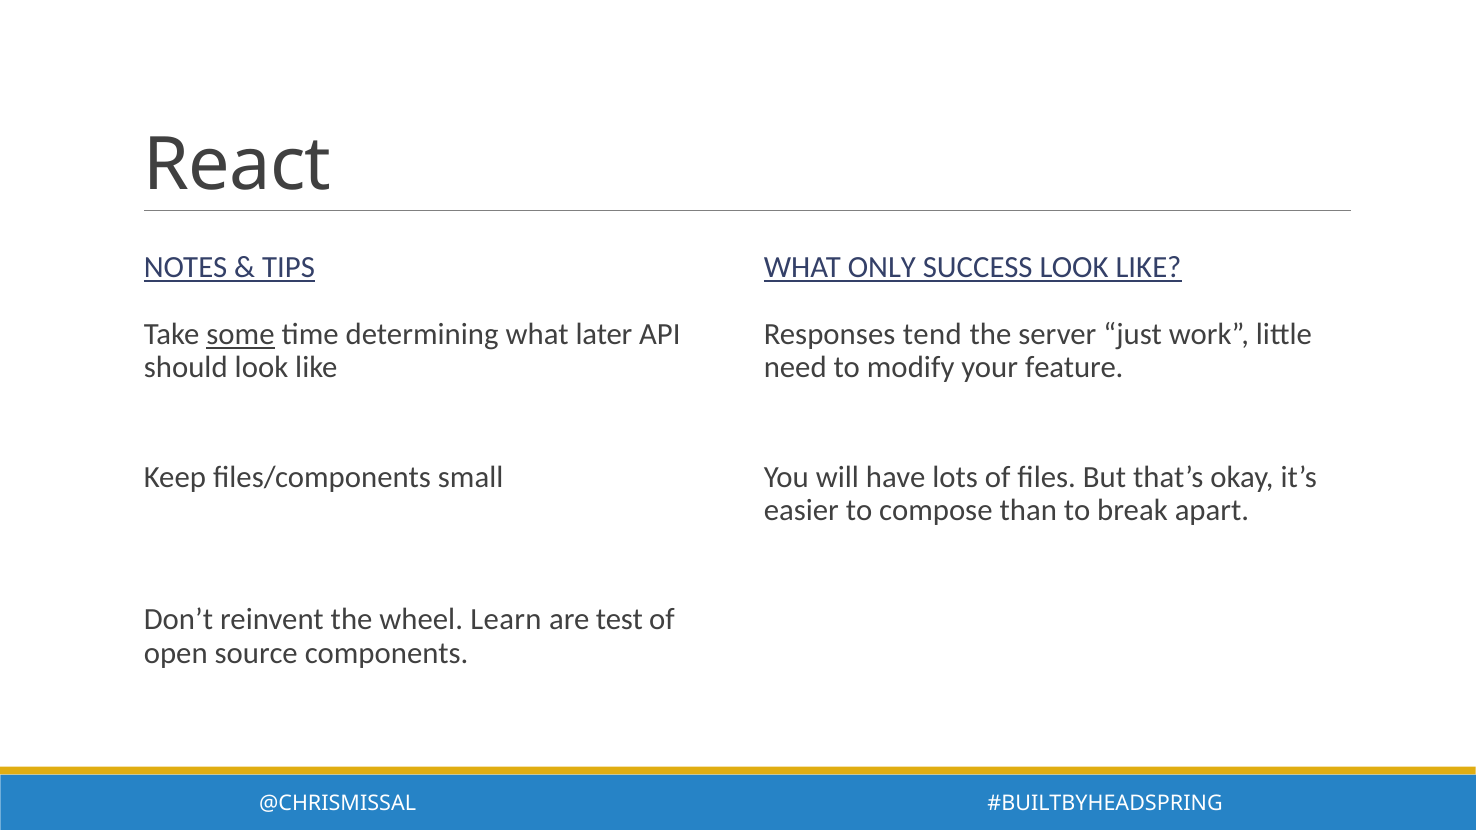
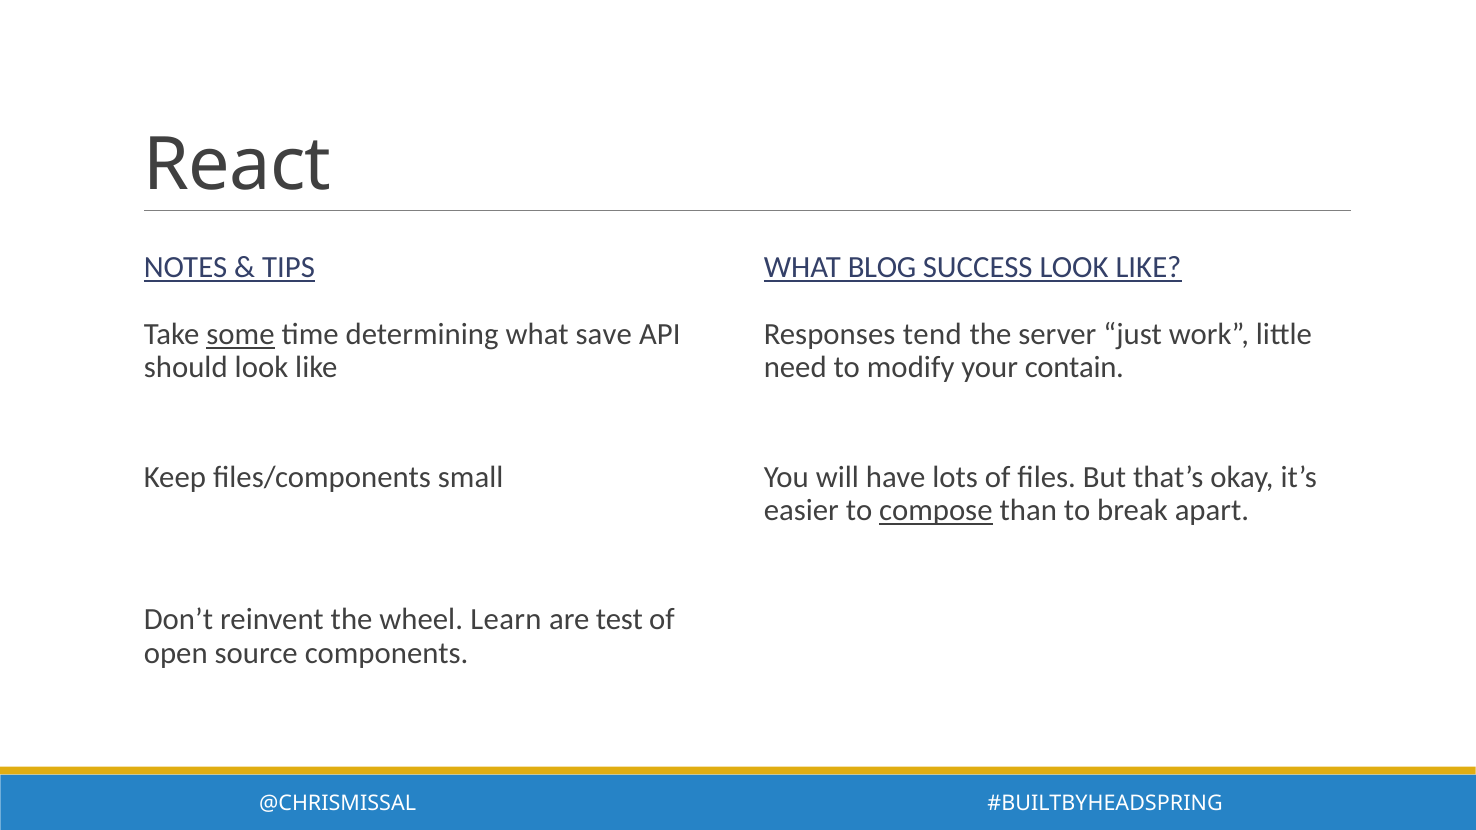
ONLY: ONLY -> BLOG (882, 268)
later: later -> save (604, 335)
feature: feature -> contain (1074, 368)
compose underline: none -> present (936, 511)
